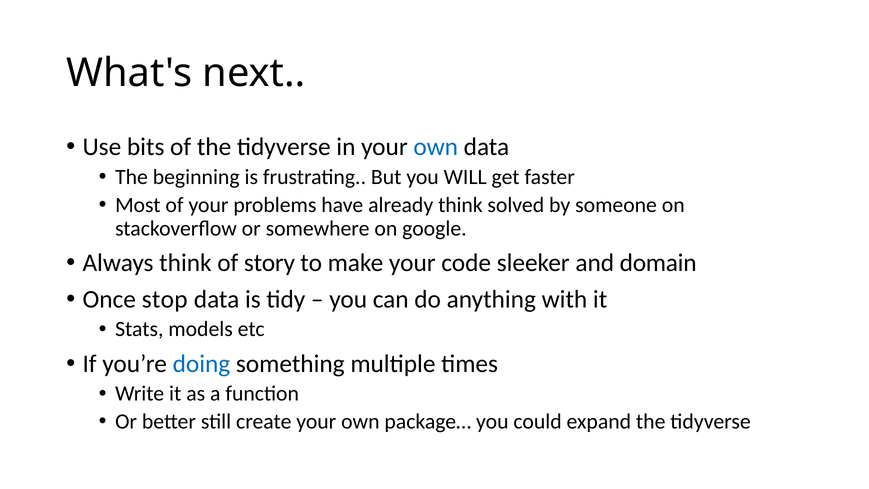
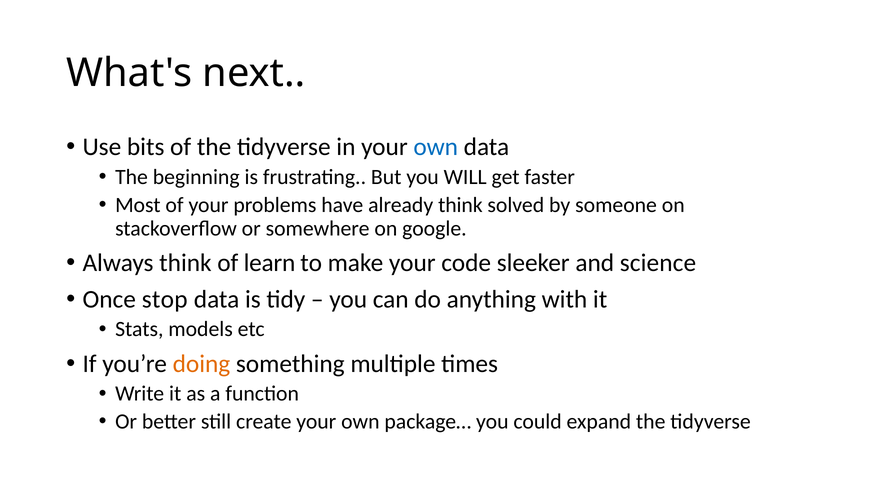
story: story -> learn (269, 263)
domain: domain -> science (658, 263)
doing colour: blue -> orange (201, 364)
